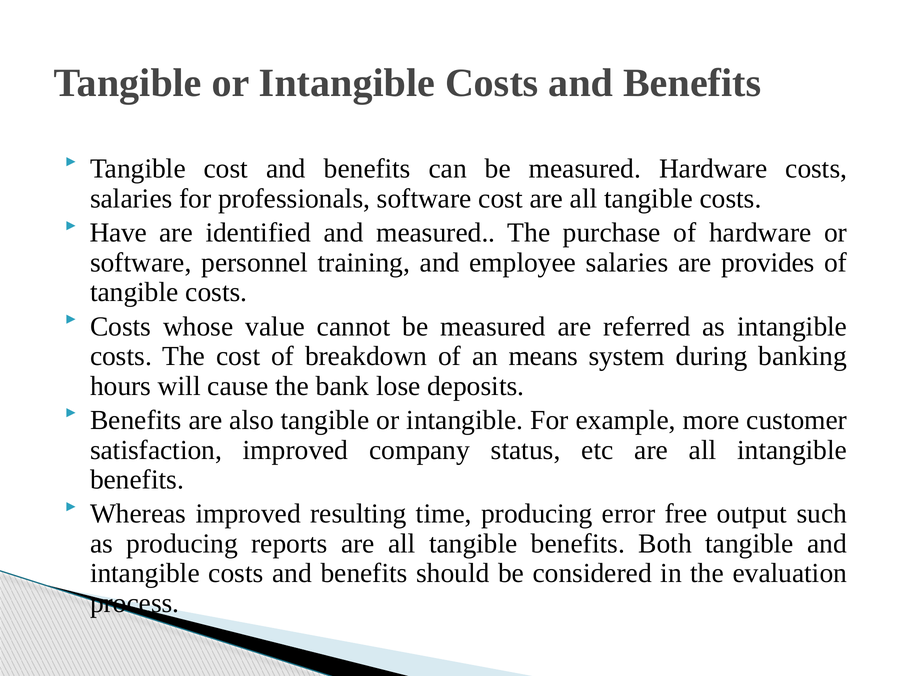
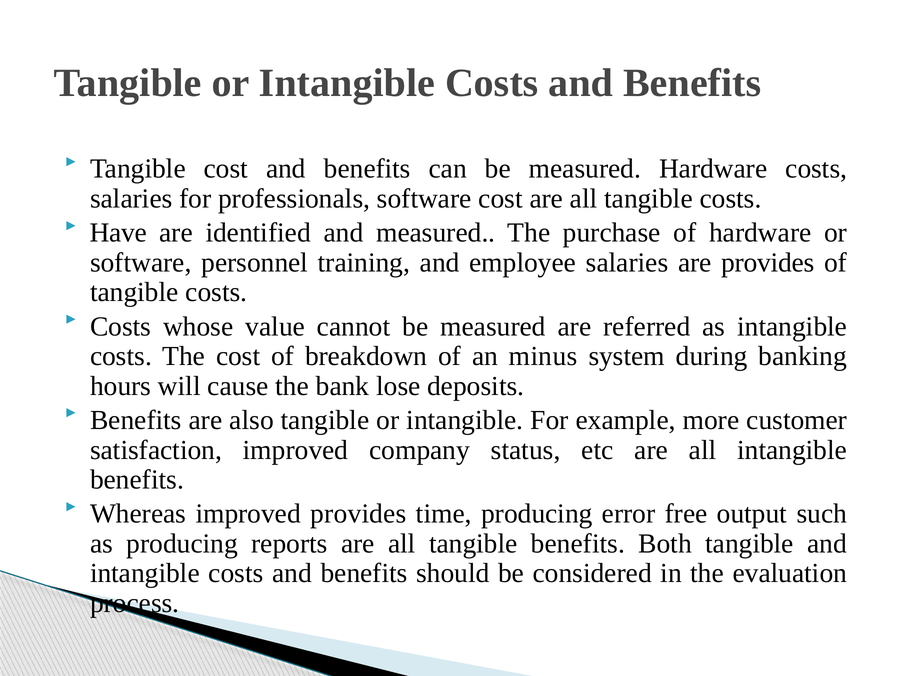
means: means -> minus (543, 357)
improved resulting: resulting -> provides (358, 514)
